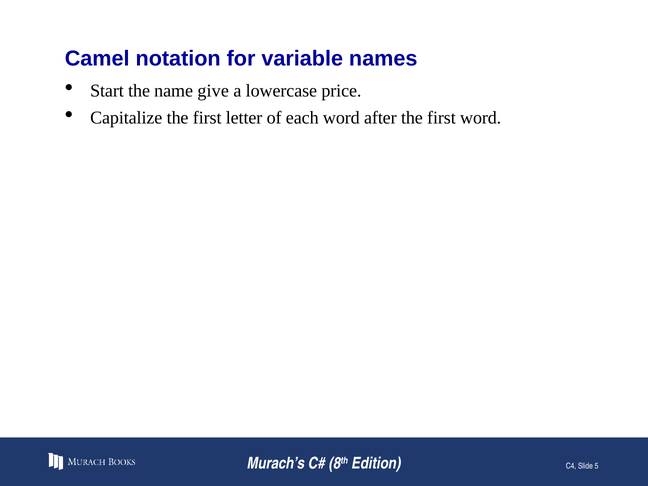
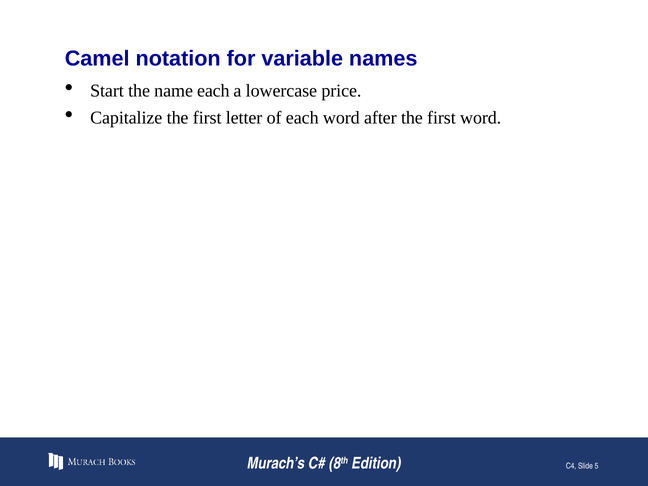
name give: give -> each (213, 91)
